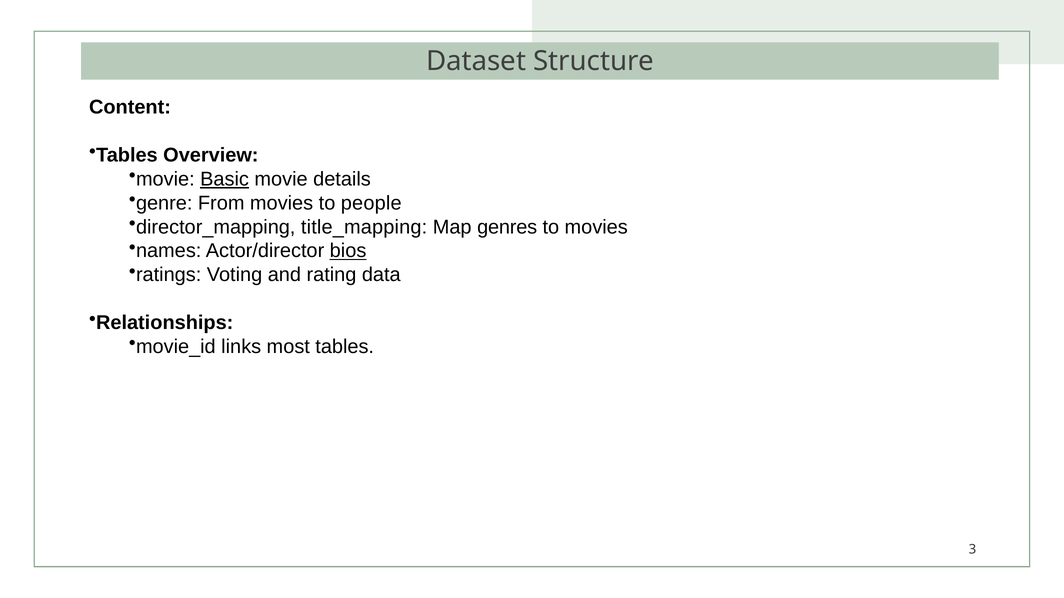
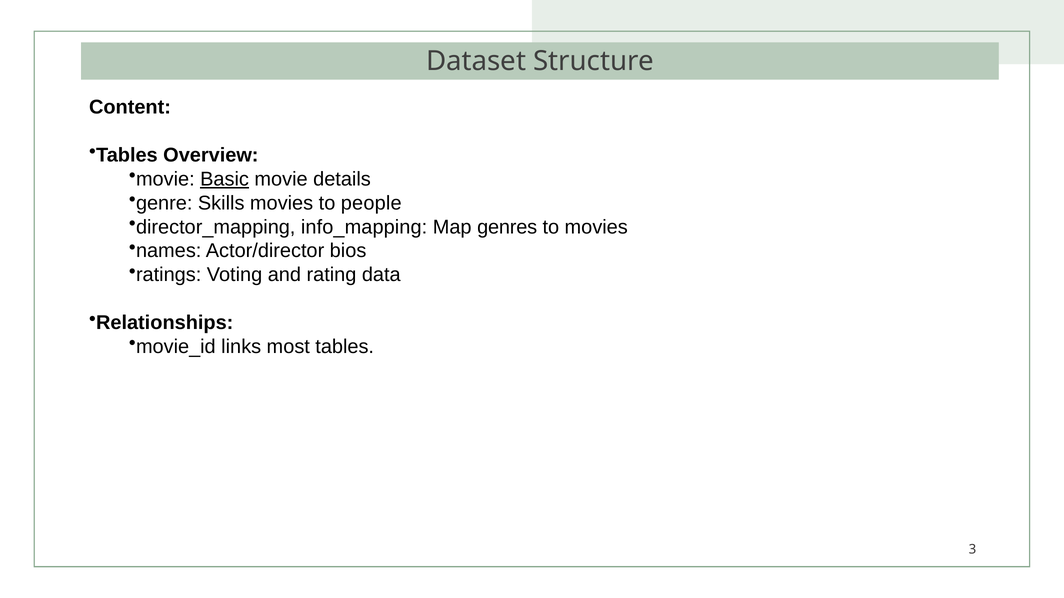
From: From -> Skills (221, 203)
title_mapping: title_mapping -> info_mapping (364, 227)
bios underline: present -> none (348, 251)
